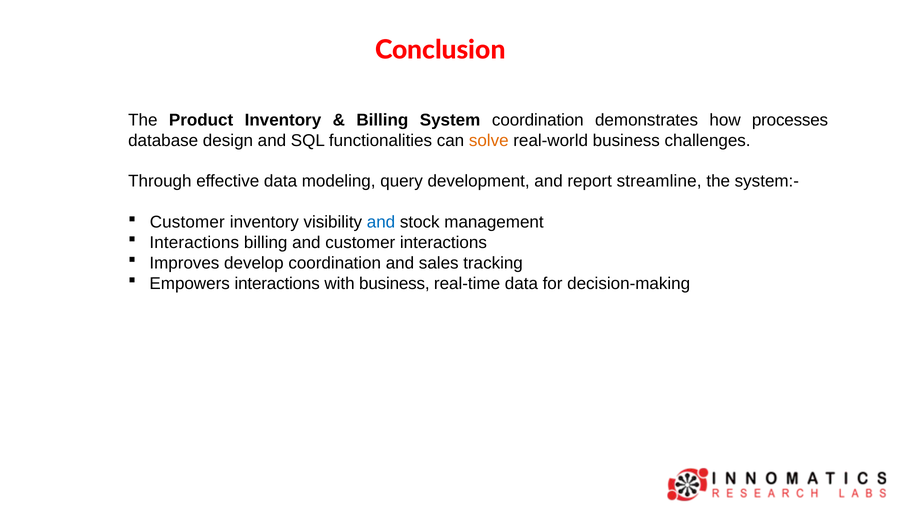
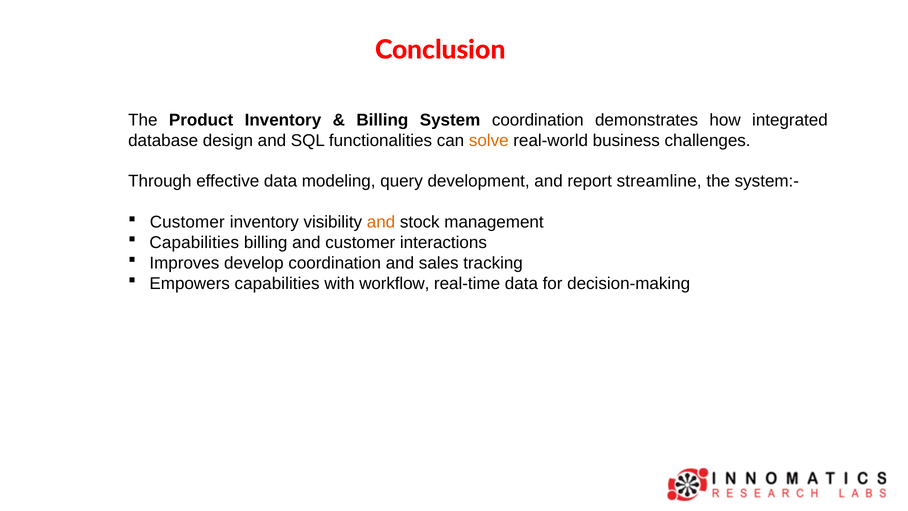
processes: processes -> integrated (790, 120)
and colour: blue -> orange (381, 222)
Interactions: Interactions -> Capabilities (194, 243)
Empowers interactions: interactions -> capabilities (277, 283)
with business: business -> workflow (394, 283)
